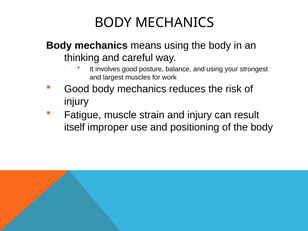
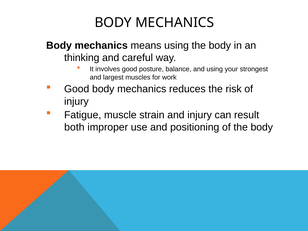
itself: itself -> both (74, 127)
